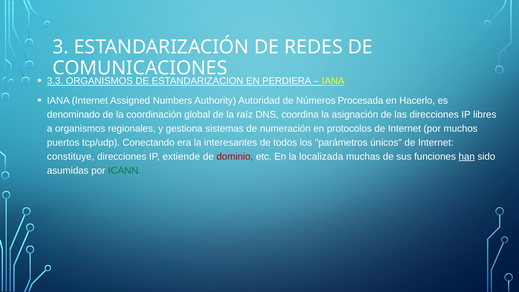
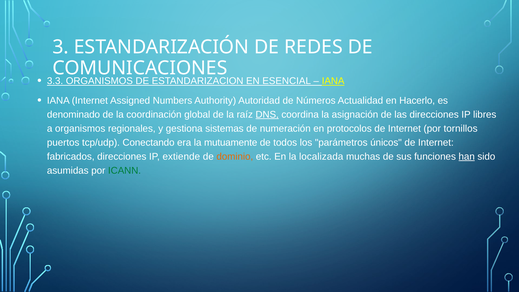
PERDIERA: PERDIERA -> ESENCIAL (287, 81)
Procesada: Procesada -> Actualidad (360, 100)
DNS underline: none -> present (267, 114)
muchos: muchos -> tornillos (461, 128)
interesantes: interesantes -> mutuamente (231, 142)
constituye: constituye -> fabricados (71, 157)
dominio colour: red -> orange (235, 157)
